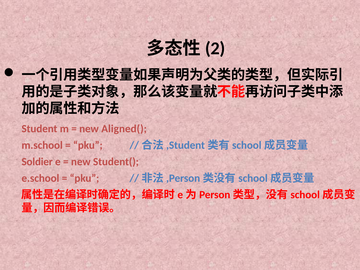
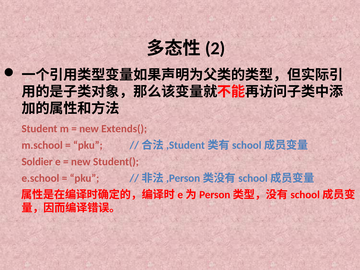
Aligned(: Aligned( -> Extends( (124, 129)
